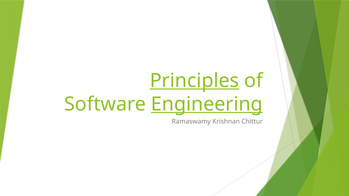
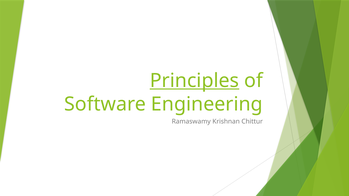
Engineering underline: present -> none (207, 104)
